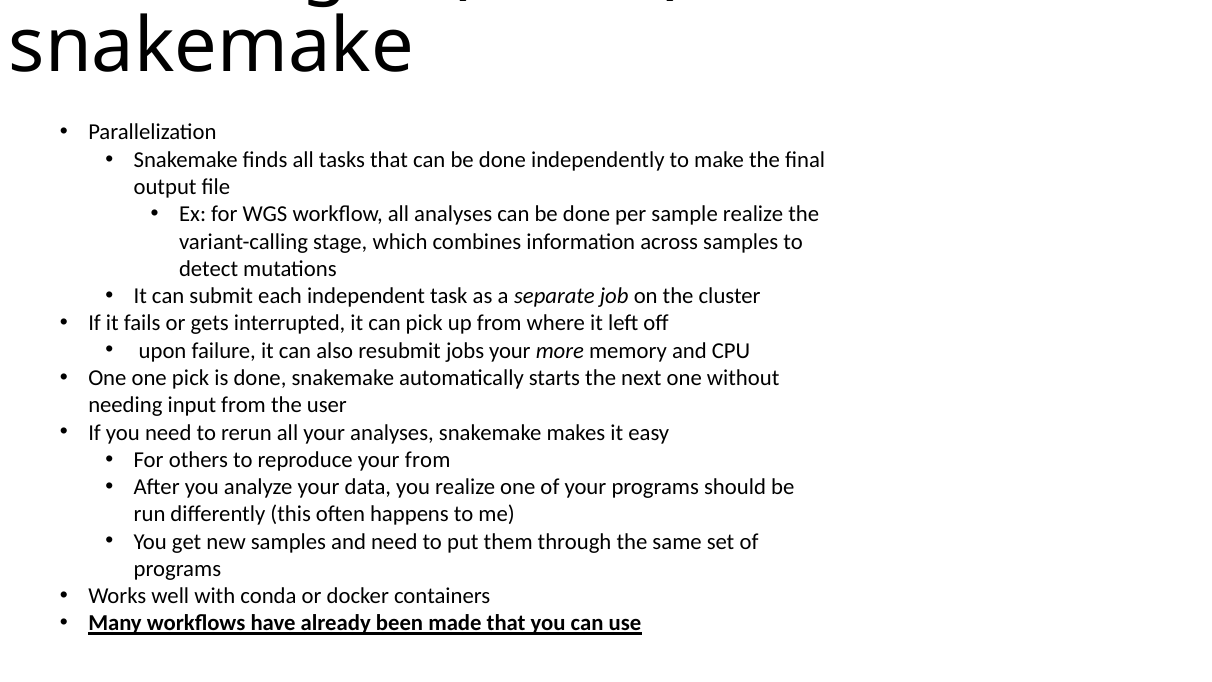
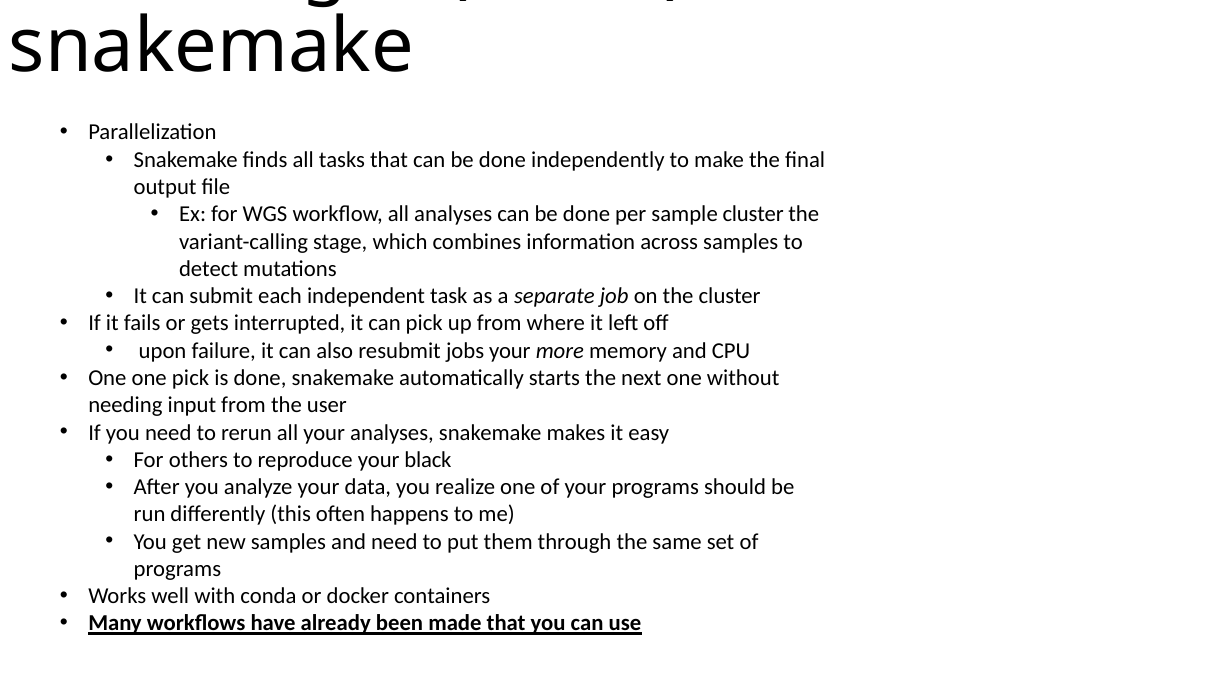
sample realize: realize -> cluster (753, 214)
your from: from -> black (428, 460)
